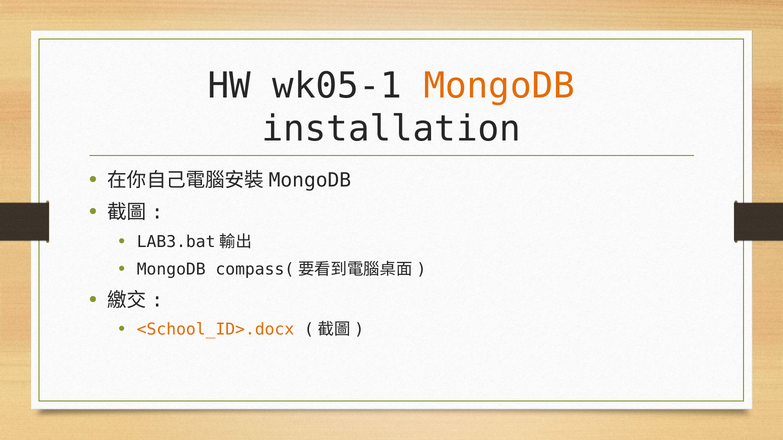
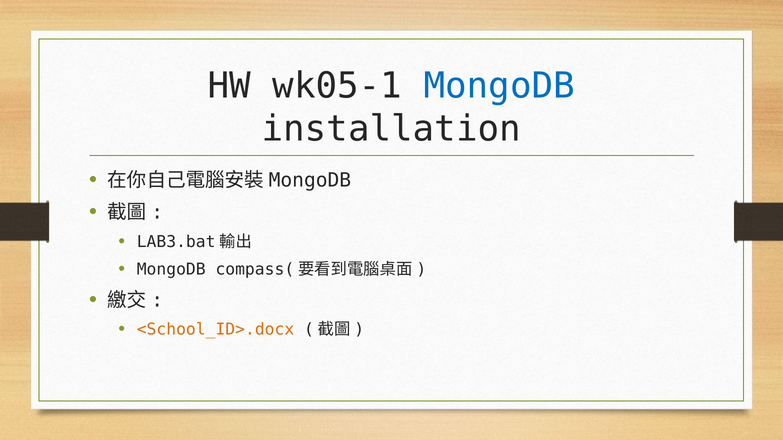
MongoDB colour: orange -> blue (499, 86)
